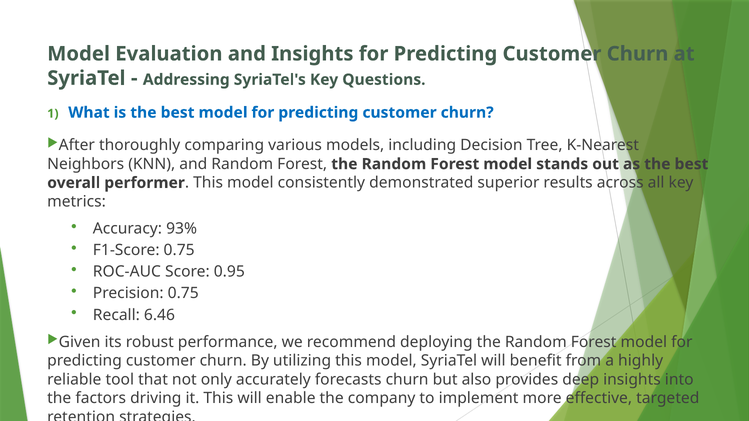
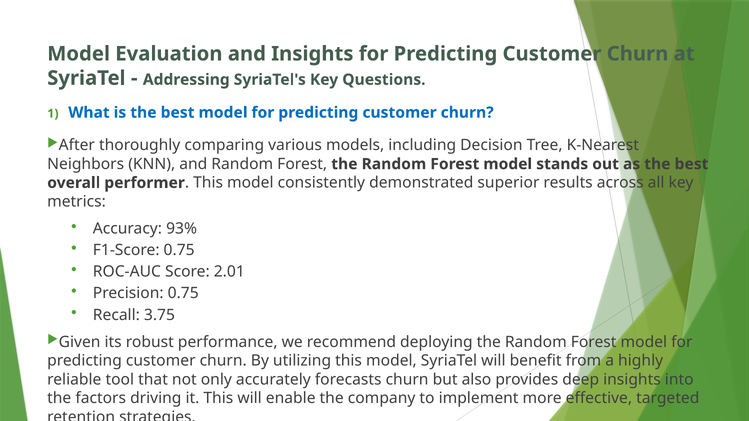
0.95: 0.95 -> 2.01 (229, 272)
6.46: 6.46 -> 3.75 (159, 315)
